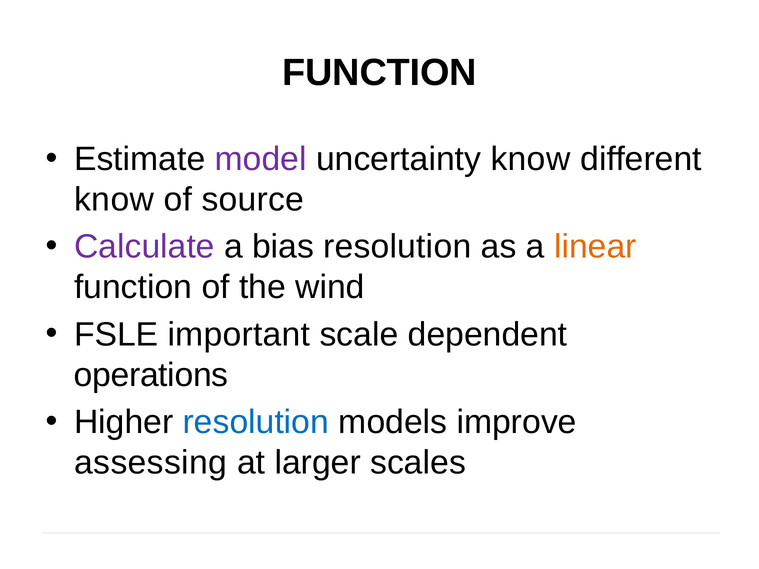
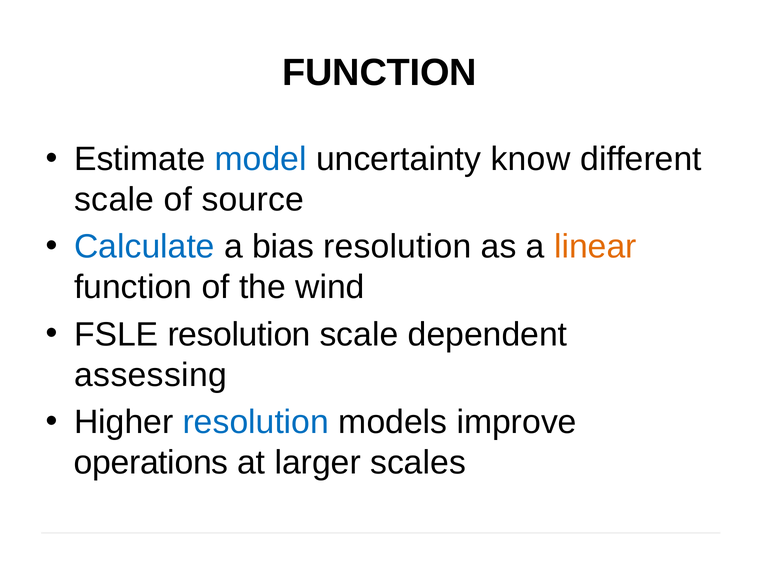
model colour: purple -> blue (261, 159)
know: know -> scale (114, 200)
Calculate colour: purple -> blue (144, 247)
FSLE important: important -> resolution (239, 335)
operations: operations -> assessing (151, 375)
assessing: assessing -> operations (151, 463)
